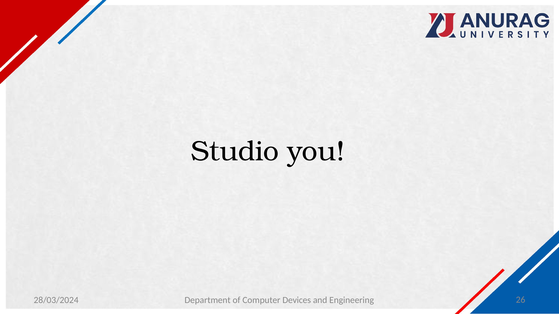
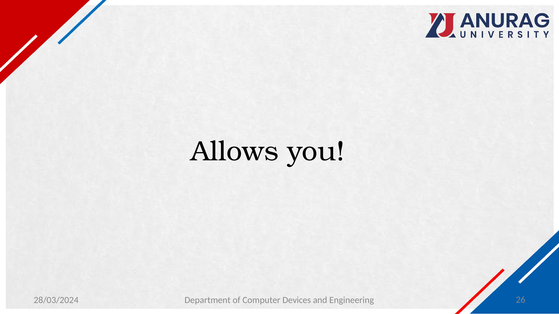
Studio: Studio -> Allows (235, 151)
